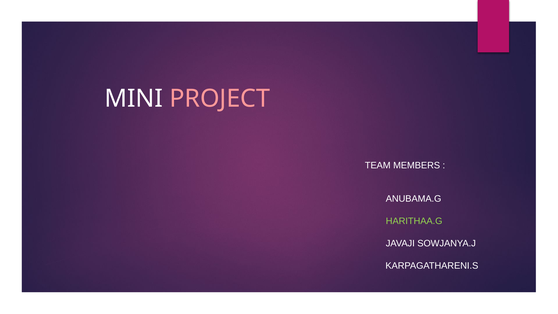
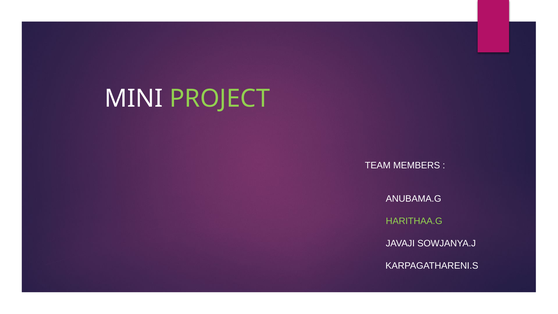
PROJECT colour: pink -> light green (220, 99)
